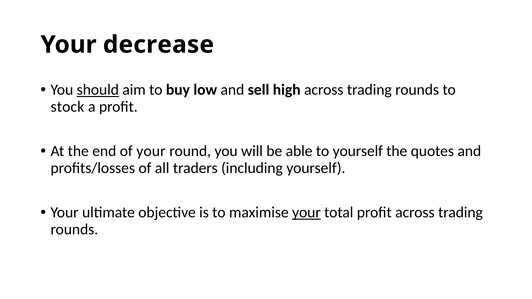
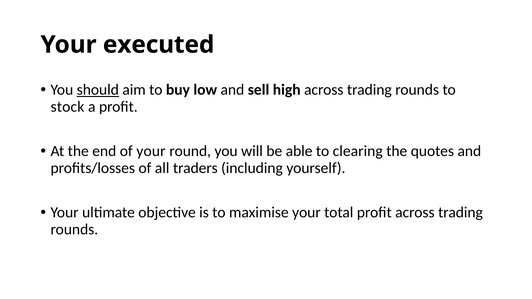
decrease: decrease -> executed (159, 45)
to yourself: yourself -> clearing (358, 151)
your underline: present -> none (306, 213)
